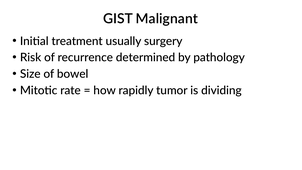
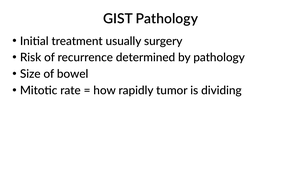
GIST Malignant: Malignant -> Pathology (167, 19)
